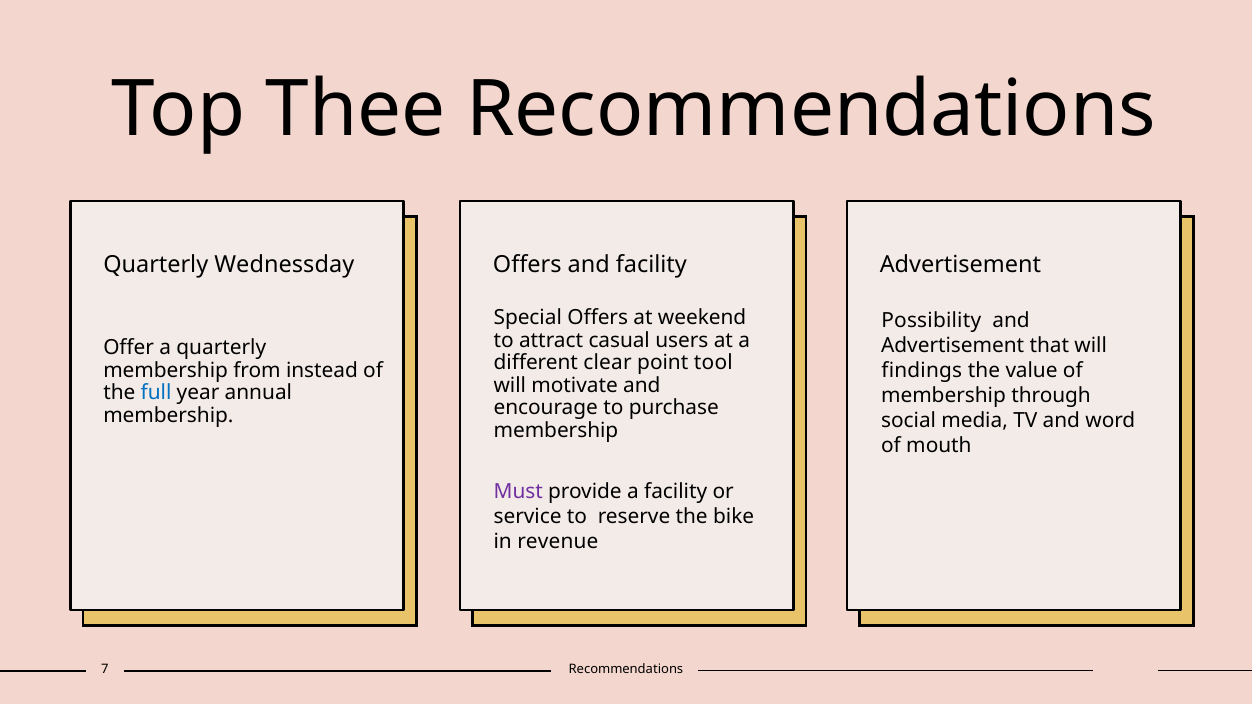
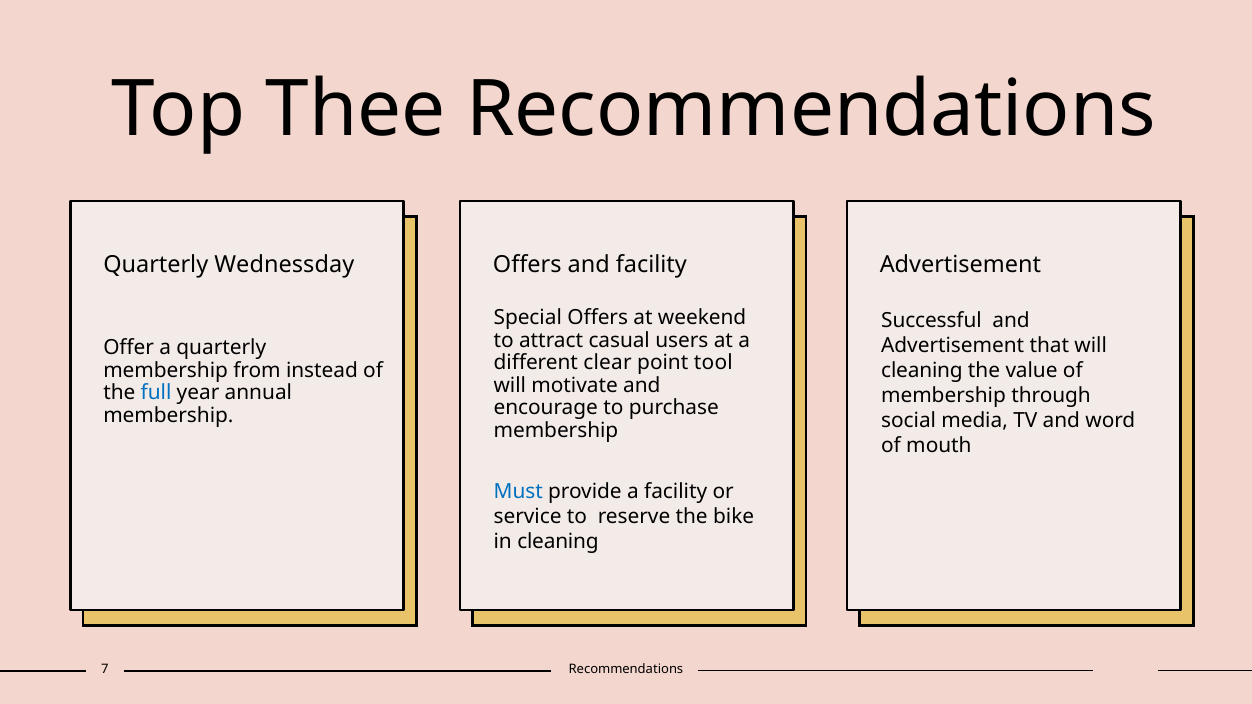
Possibility: Possibility -> Successful (931, 321)
findings: findings -> cleaning (922, 371)
Must colour: purple -> blue (518, 492)
in revenue: revenue -> cleaning (558, 542)
